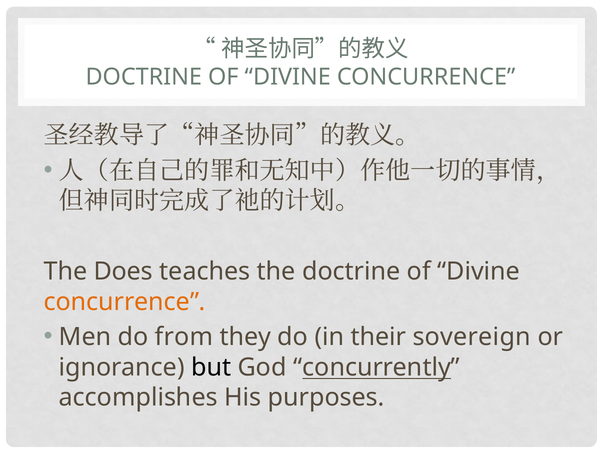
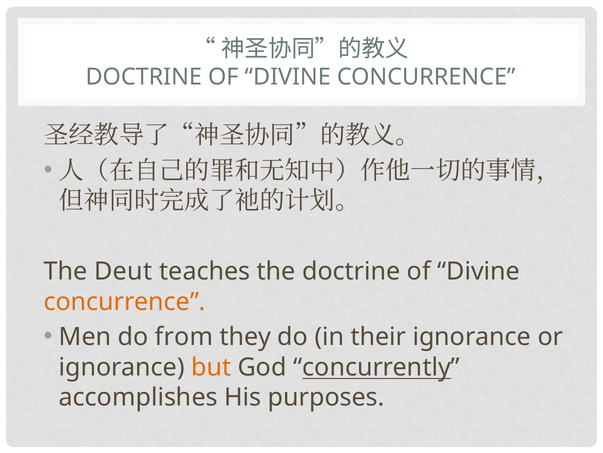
Does: Does -> Deut (123, 271)
their sovereign: sovereign -> ignorance (472, 336)
but colour: black -> orange (211, 367)
